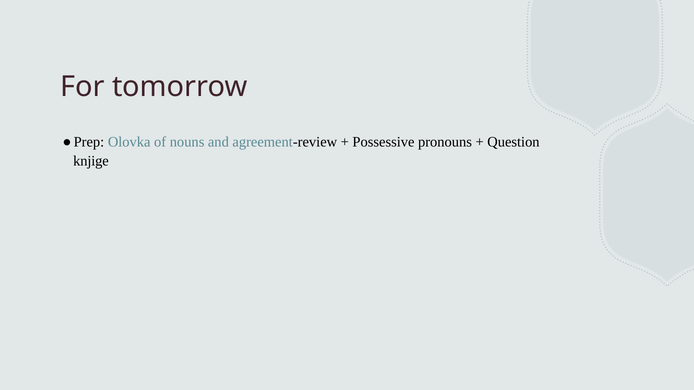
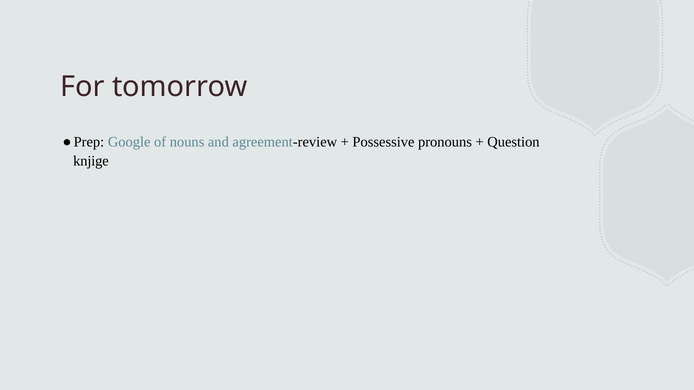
Olovka: Olovka -> Google (129, 142)
